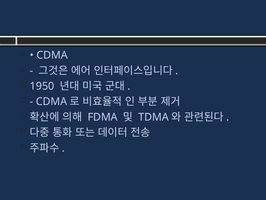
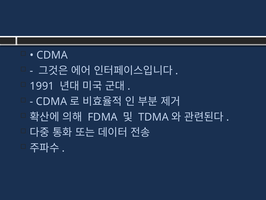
1950: 1950 -> 1991 (42, 86)
